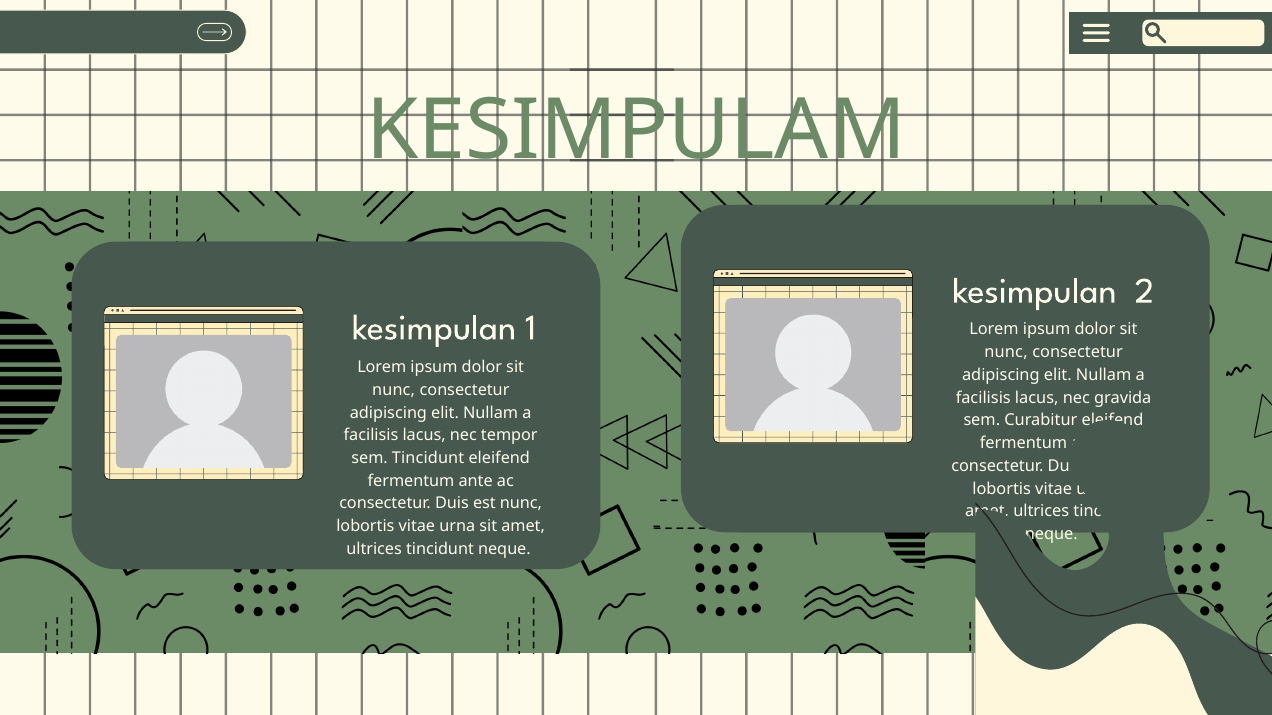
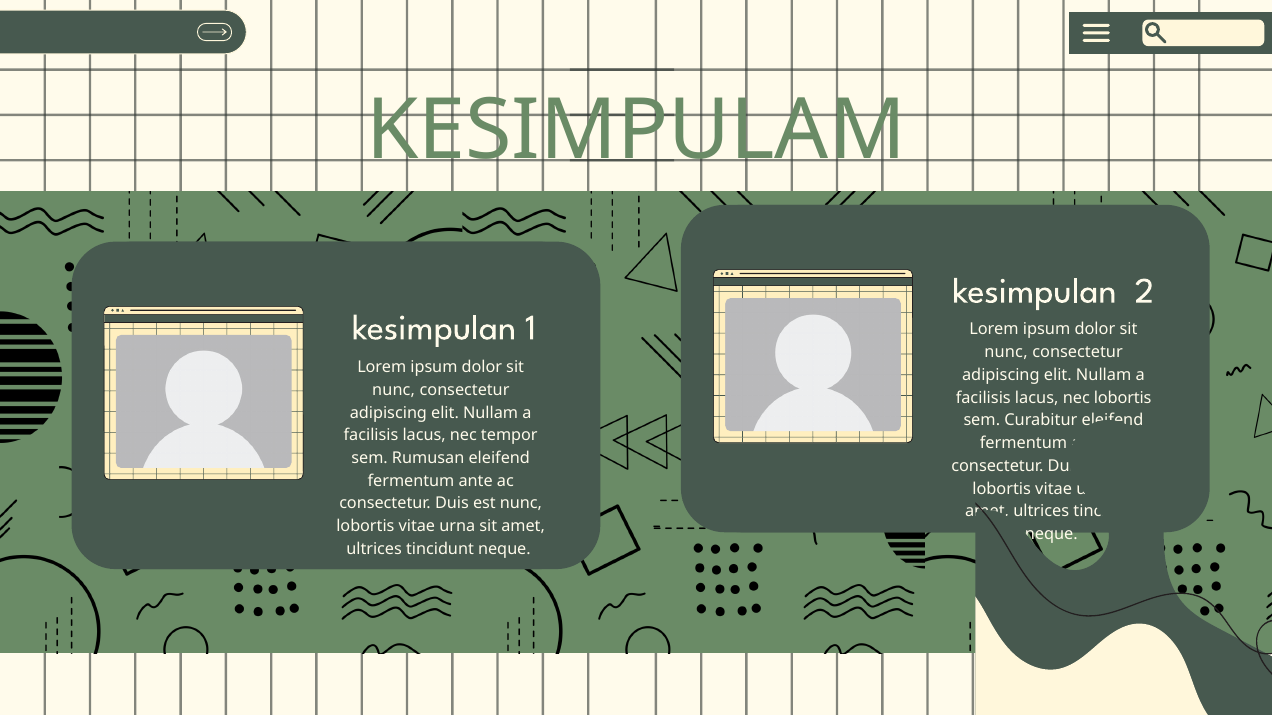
nec gravida: gravida -> lobortis (1123, 398)
sem Tincidunt: Tincidunt -> Rumusan (428, 458)
